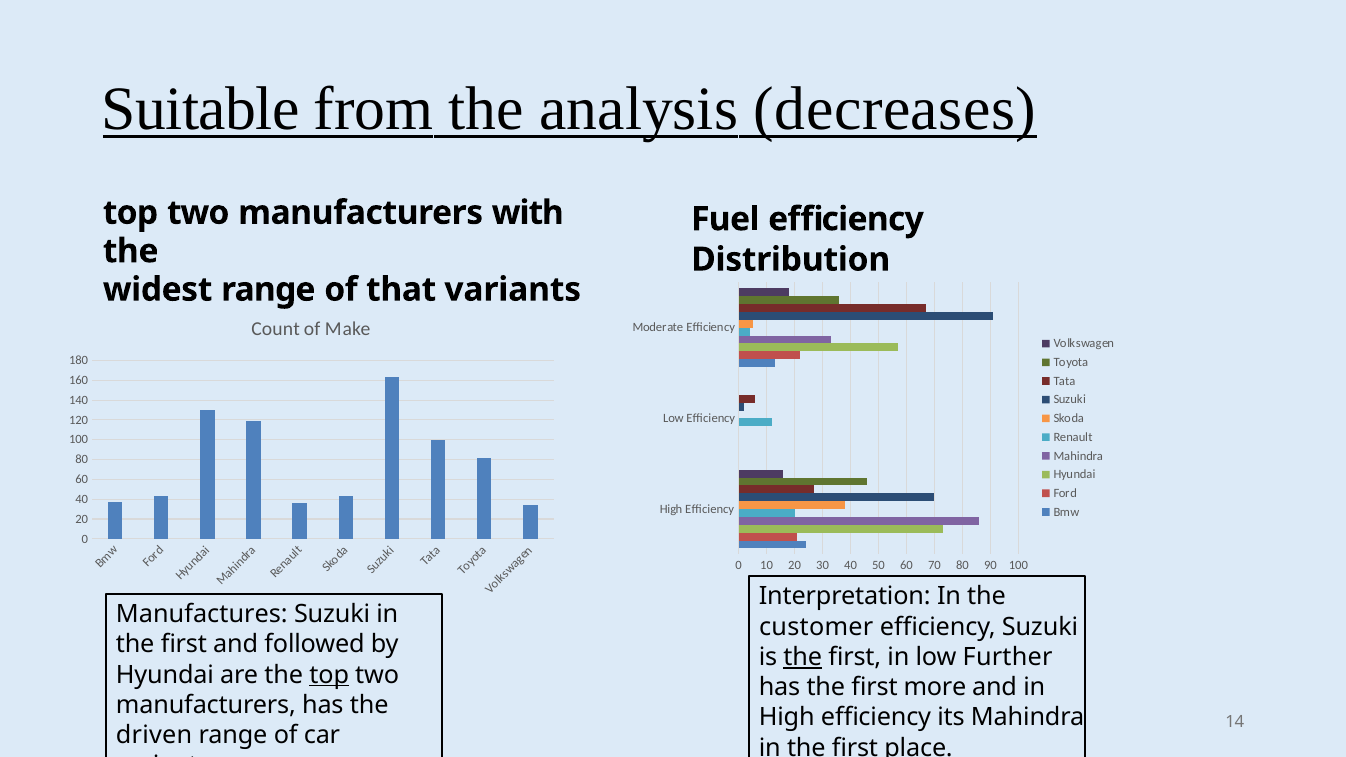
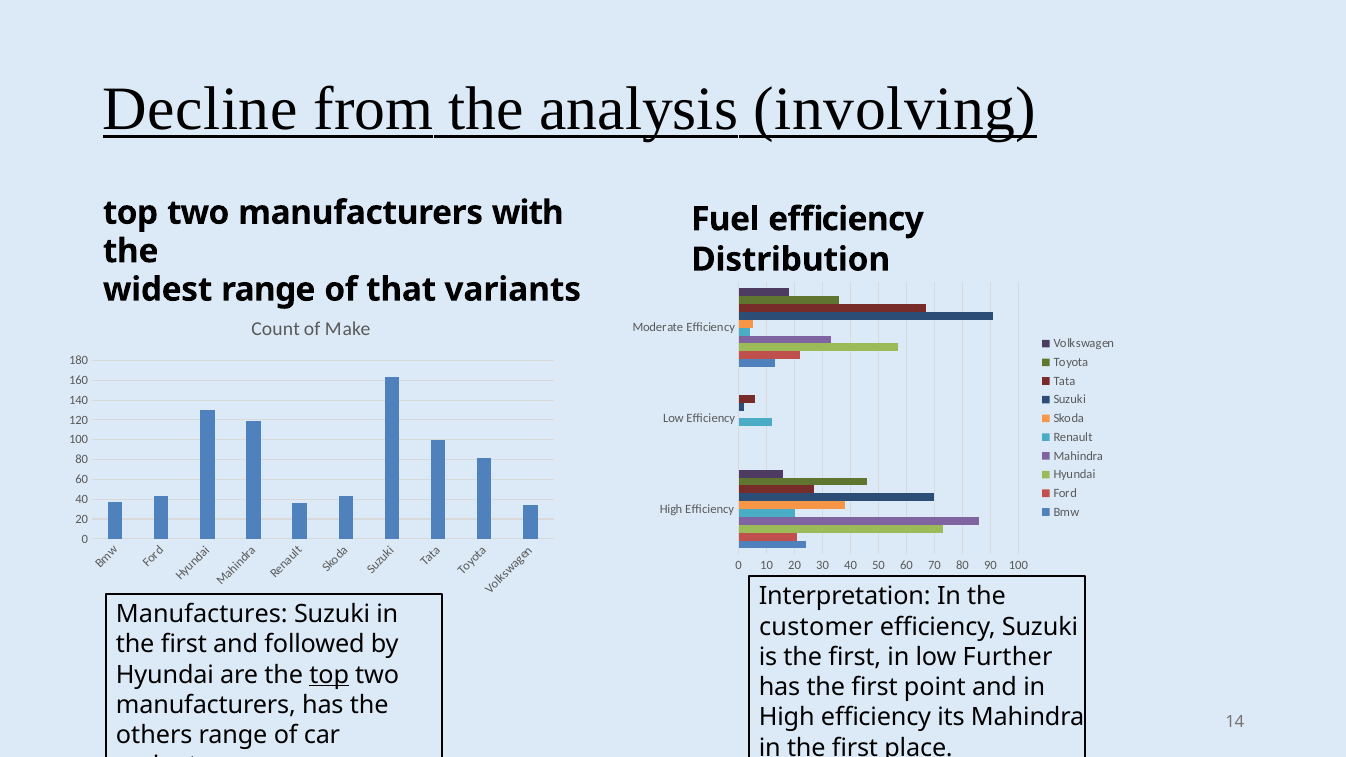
Suitable: Suitable -> Decline (200, 110)
decreases: decreases -> involving (895, 110)
the underline: present -> none (803, 657)
more: more -> point (935, 687)
driven: driven -> others (154, 735)
